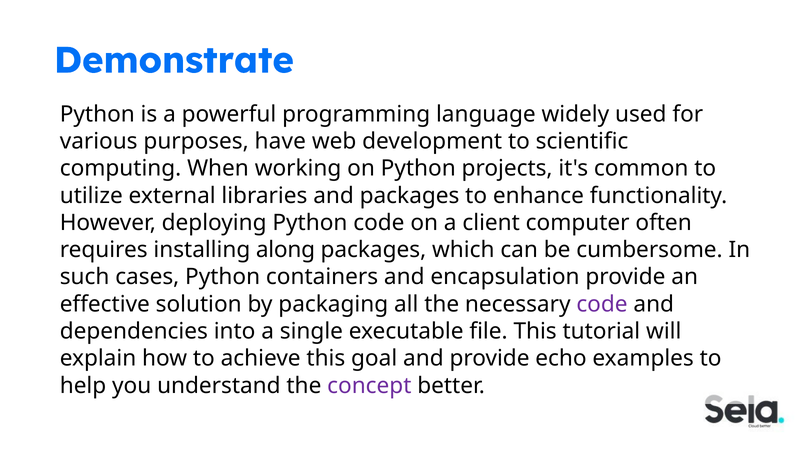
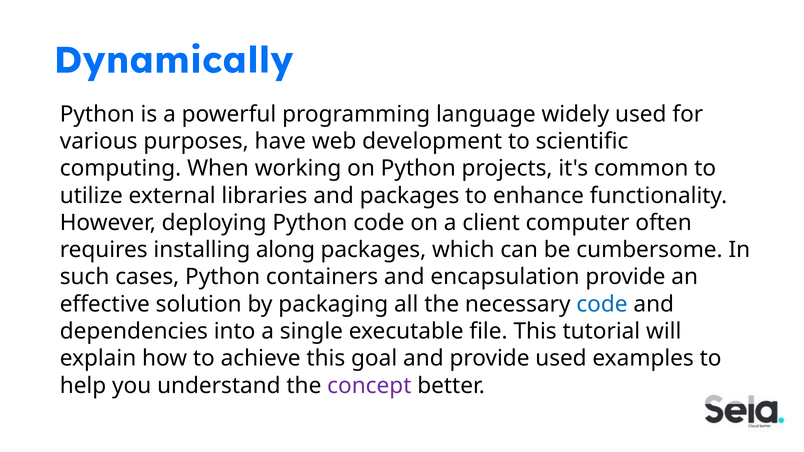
Demonstrate: Demonstrate -> Dynamically (174, 61)
code colour: purple -> blue (602, 304)
provide echo: echo -> used (561, 359)
